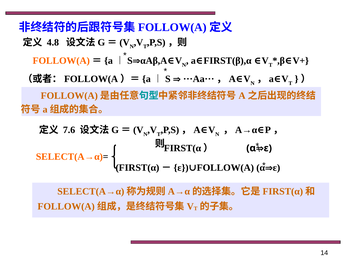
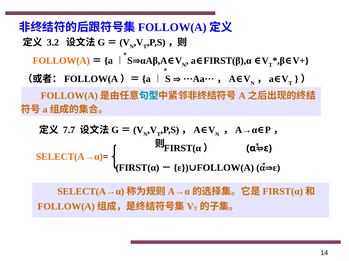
4.8: 4.8 -> 3.2 (53, 42)
7.6: 7.6 -> 7.7 (69, 130)
